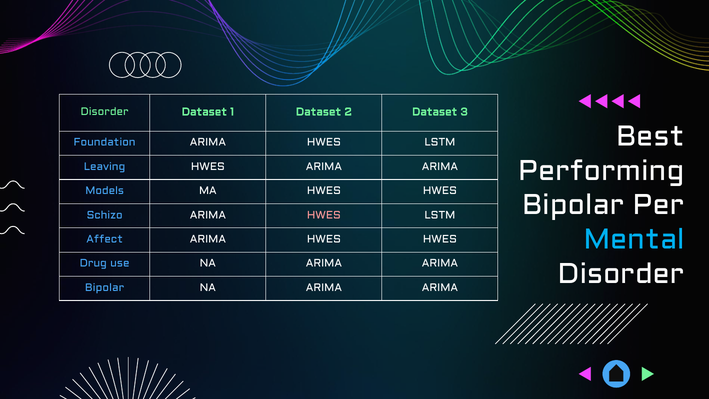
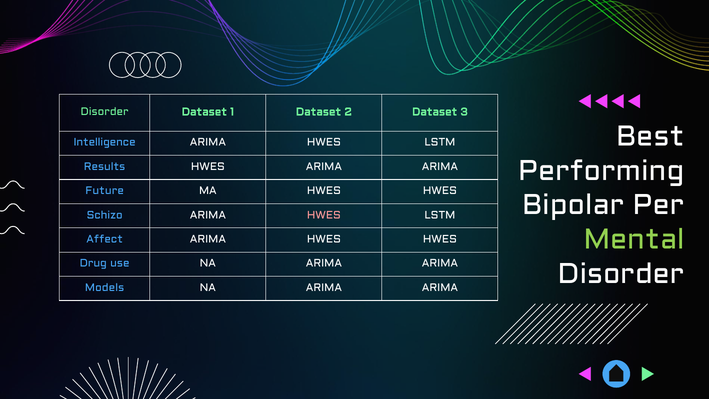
Foundation: Foundation -> Intelligence (105, 142)
Leaving: Leaving -> Results (105, 167)
Models: Models -> Future (105, 191)
Mental colour: light blue -> light green (634, 239)
Bipolar: Bipolar -> Models (105, 288)
